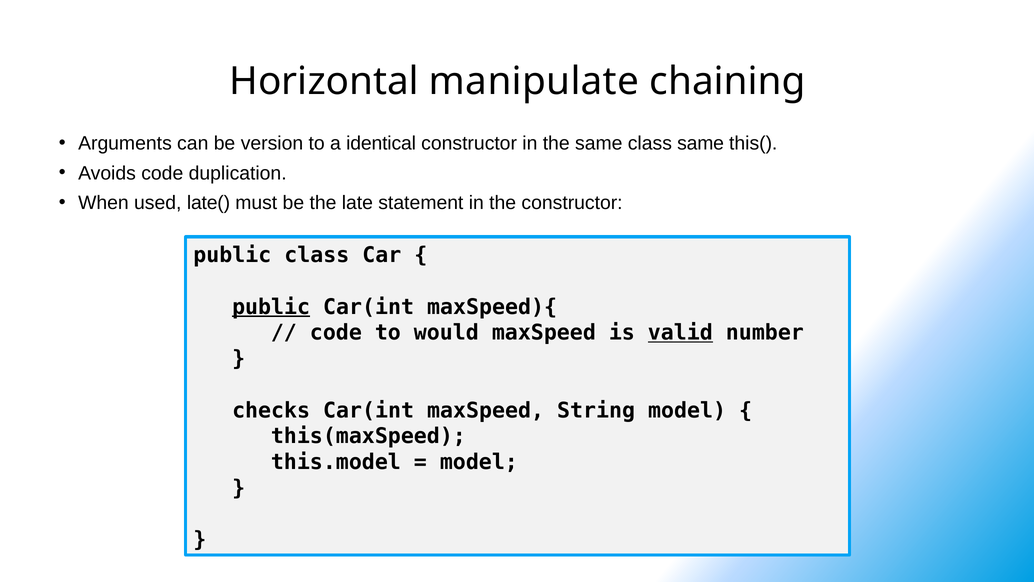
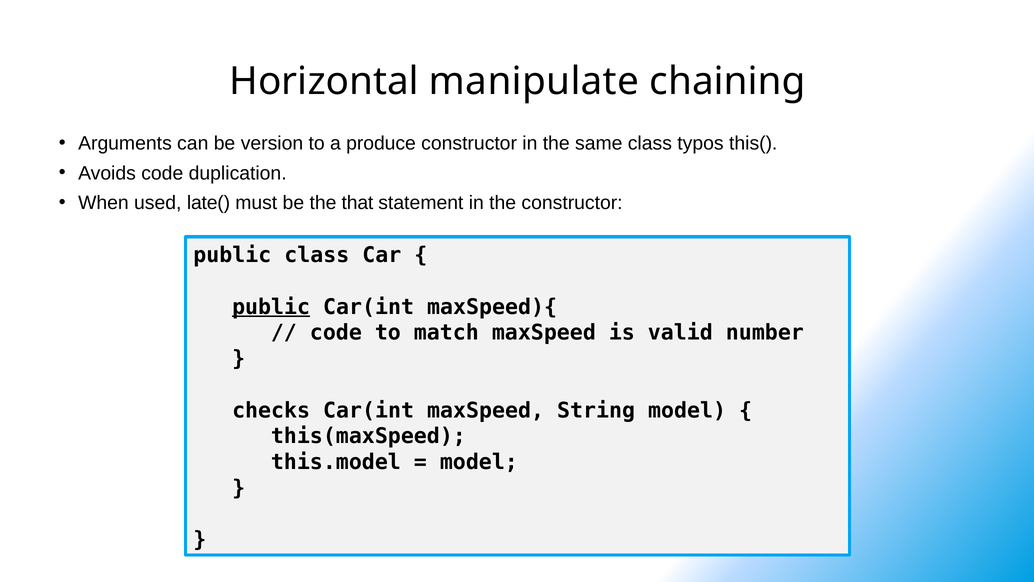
identical: identical -> produce (381, 143)
class same: same -> typos (701, 143)
late: late -> that (357, 203)
would: would -> match (446, 333)
valid underline: present -> none (680, 333)
